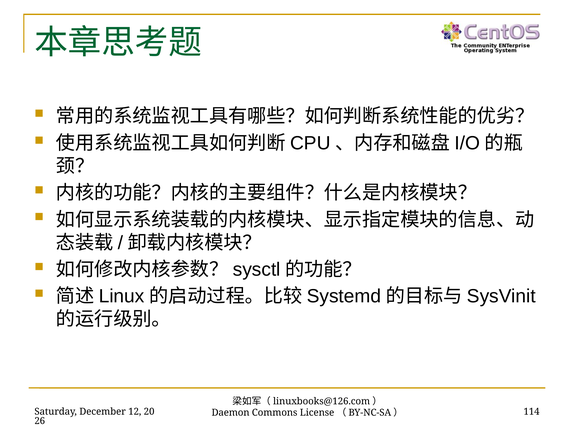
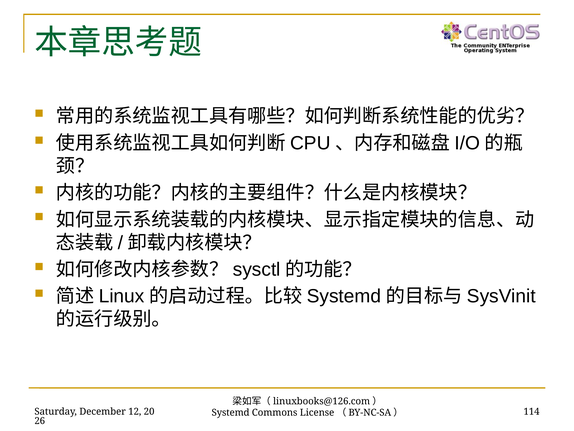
Daemon: Daemon -> Systemd (231, 412)
